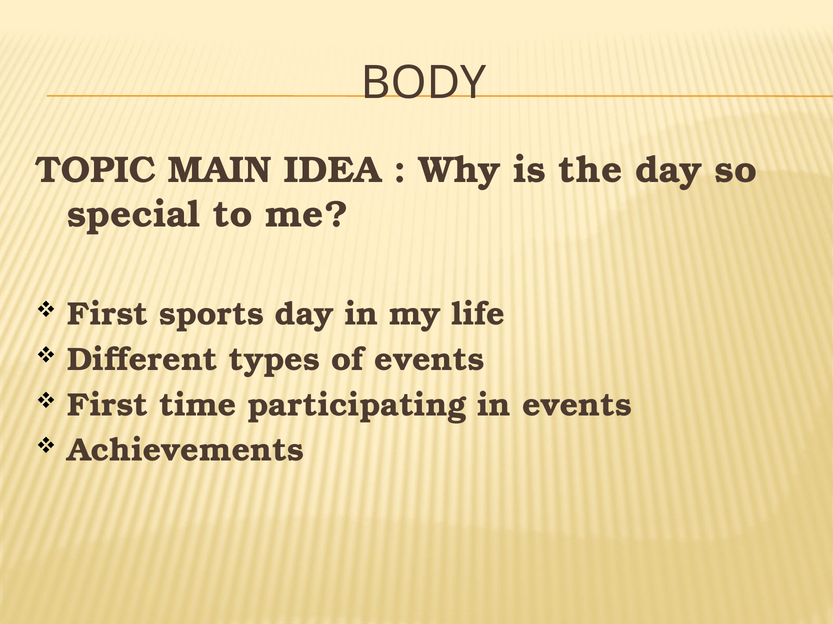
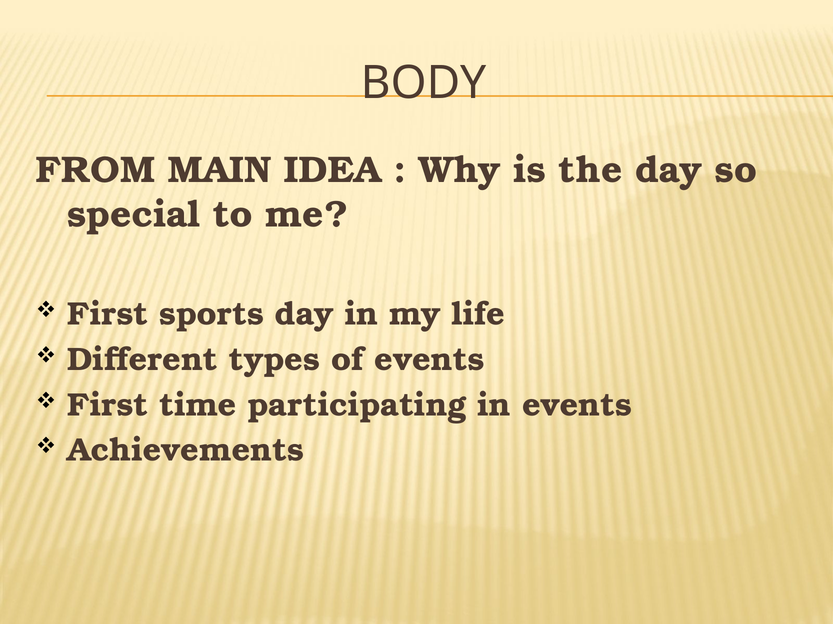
TOPIC: TOPIC -> FROM (95, 170)
